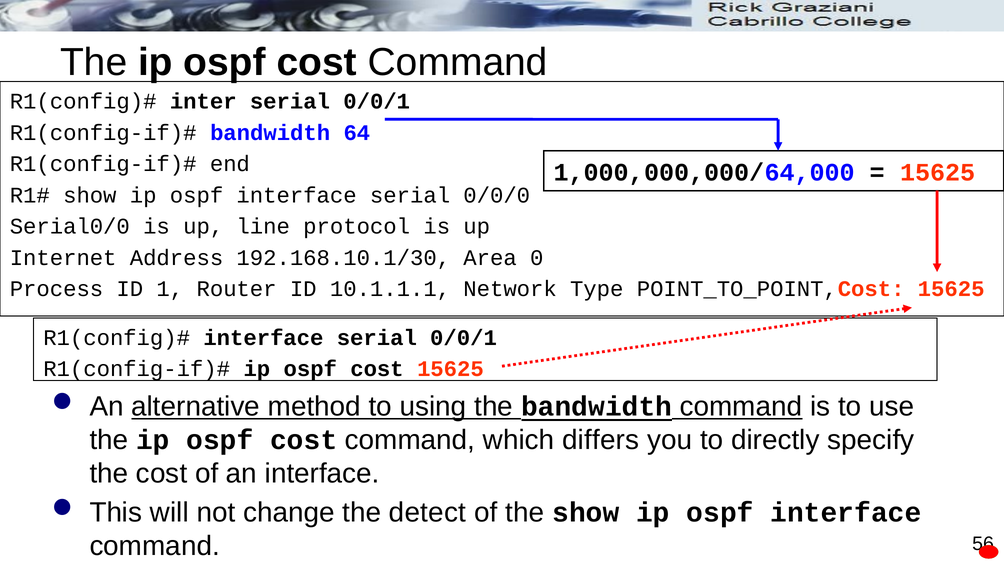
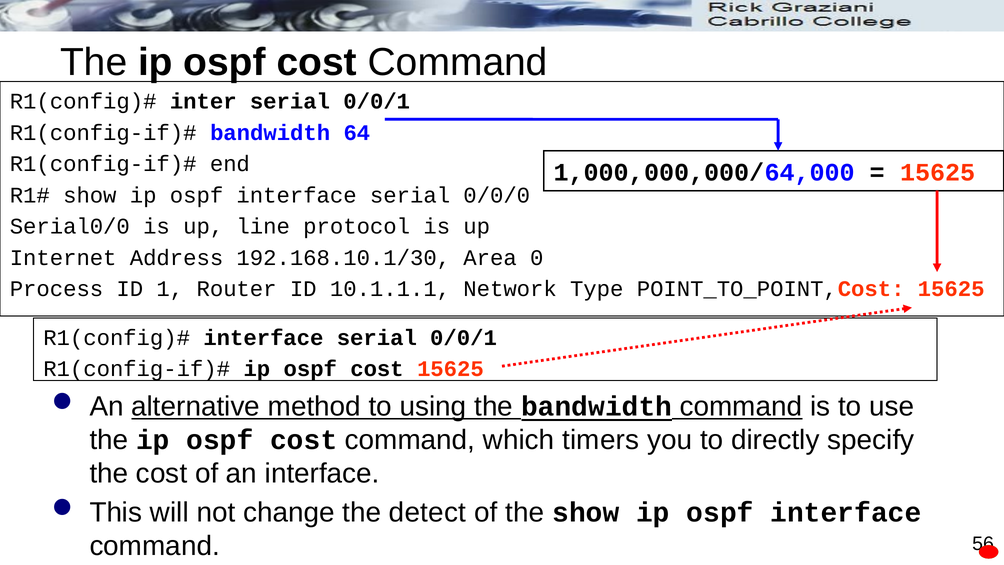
differs: differs -> timers (601, 440)
